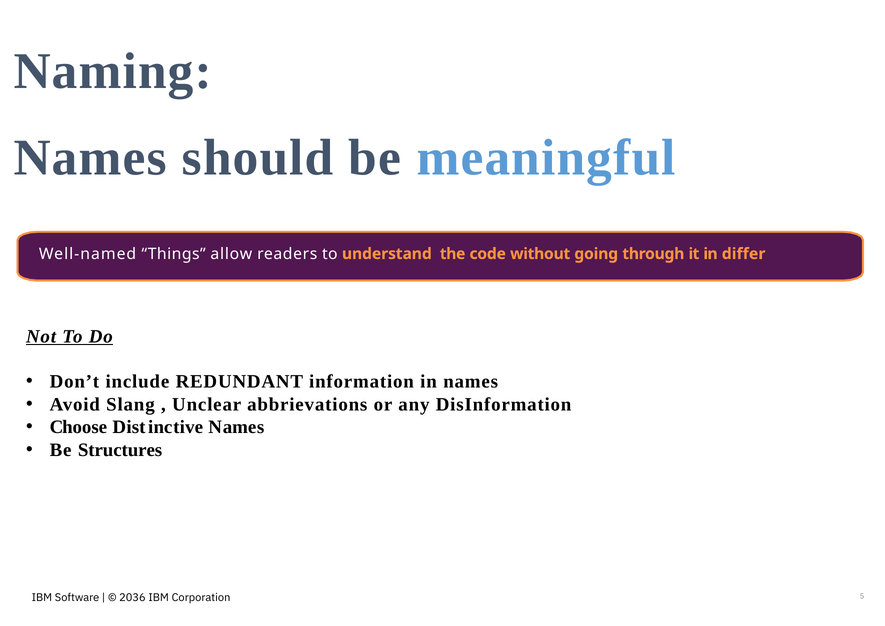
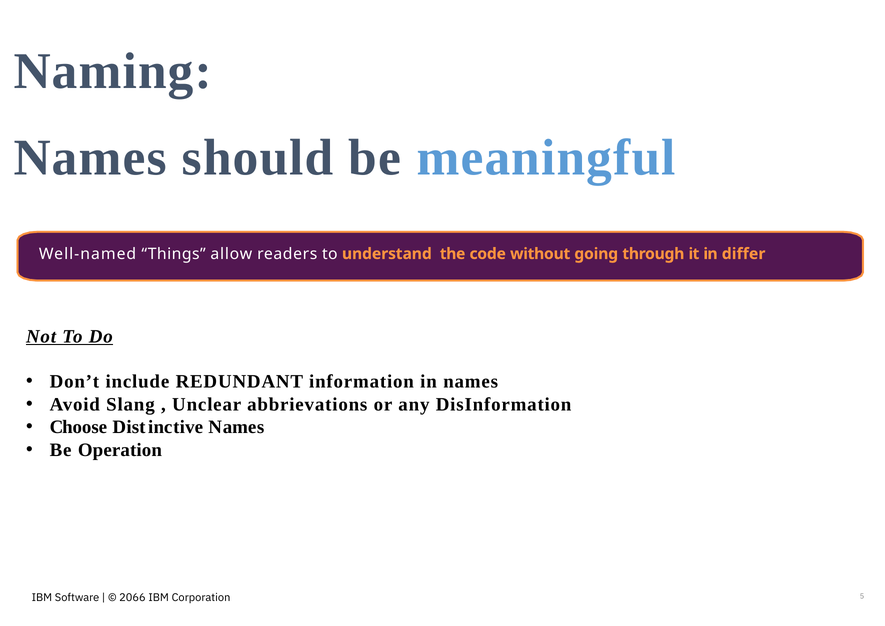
Structures: Structures -> Operation (120, 450)
2036: 2036 -> 2066 (132, 598)
